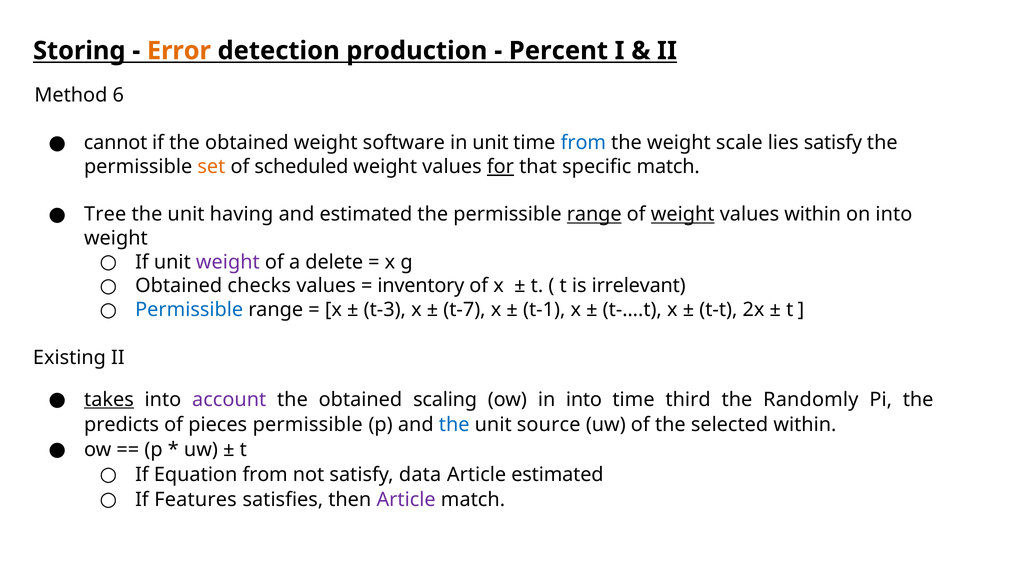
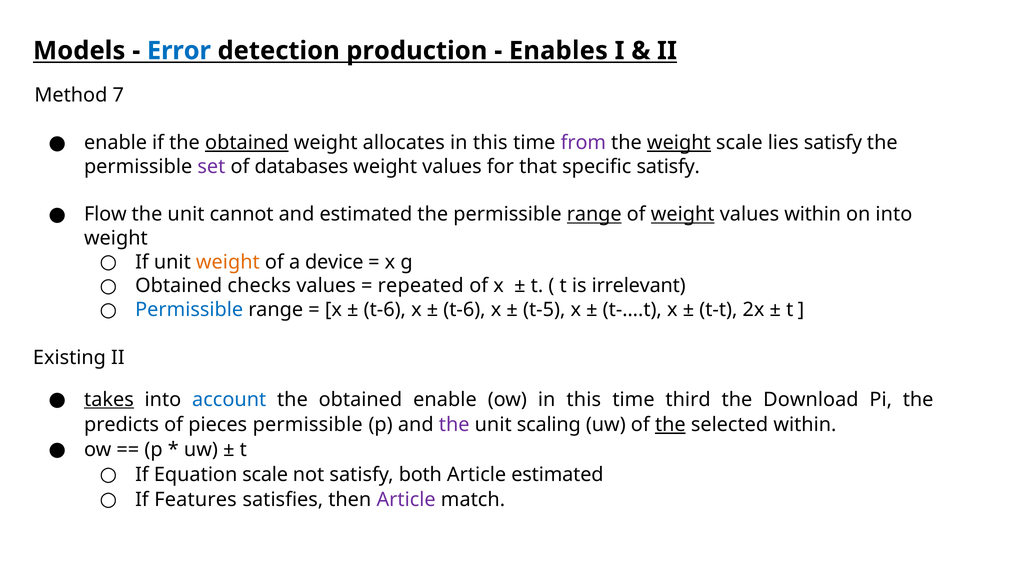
Storing: Storing -> Models (79, 51)
Error colour: orange -> blue (179, 51)
Percent: Percent -> Enables (558, 51)
6: 6 -> 7 (118, 95)
cannot: cannot -> enable (116, 143)
obtained underline: none -> present (247, 143)
software: software -> allocates (404, 143)
unit: unit -> this (490, 143)
from colour: blue -> purple (583, 143)
weight underline: none -> present (679, 143)
set colour: orange -> purple (211, 167)
scheduled: scheduled -> databases (301, 167)
for underline: present -> none (500, 167)
specific match: match -> satisfy (668, 167)
Tree: Tree -> Flow (105, 214)
having: having -> cannot (242, 214)
weight colour: purple -> orange (228, 262)
delete: delete -> device (334, 262)
inventory: inventory -> repeated (421, 286)
t-3: t-3 -> t-6 (385, 310)
t-7: t-7 -> t-6 (464, 310)
t-1: t-1 -> t-5 (544, 310)
account colour: purple -> blue (229, 400)
obtained scaling: scaling -> enable (445, 400)
ow in into: into -> this (584, 400)
Randomly: Randomly -> Download (811, 400)
the colour: blue -> purple (454, 425)
source: source -> scaling (549, 425)
the underline: none -> present (670, 425)
Equation from: from -> scale (265, 475)
data: data -> both (420, 475)
